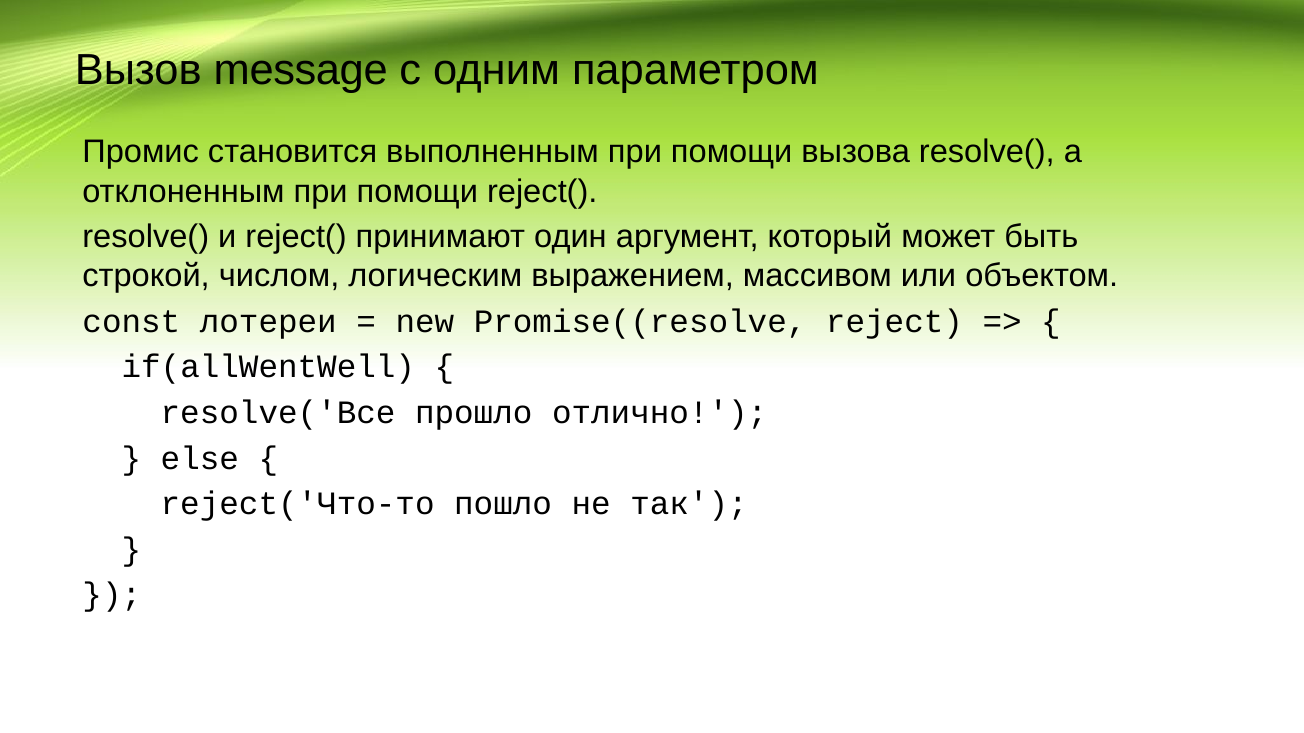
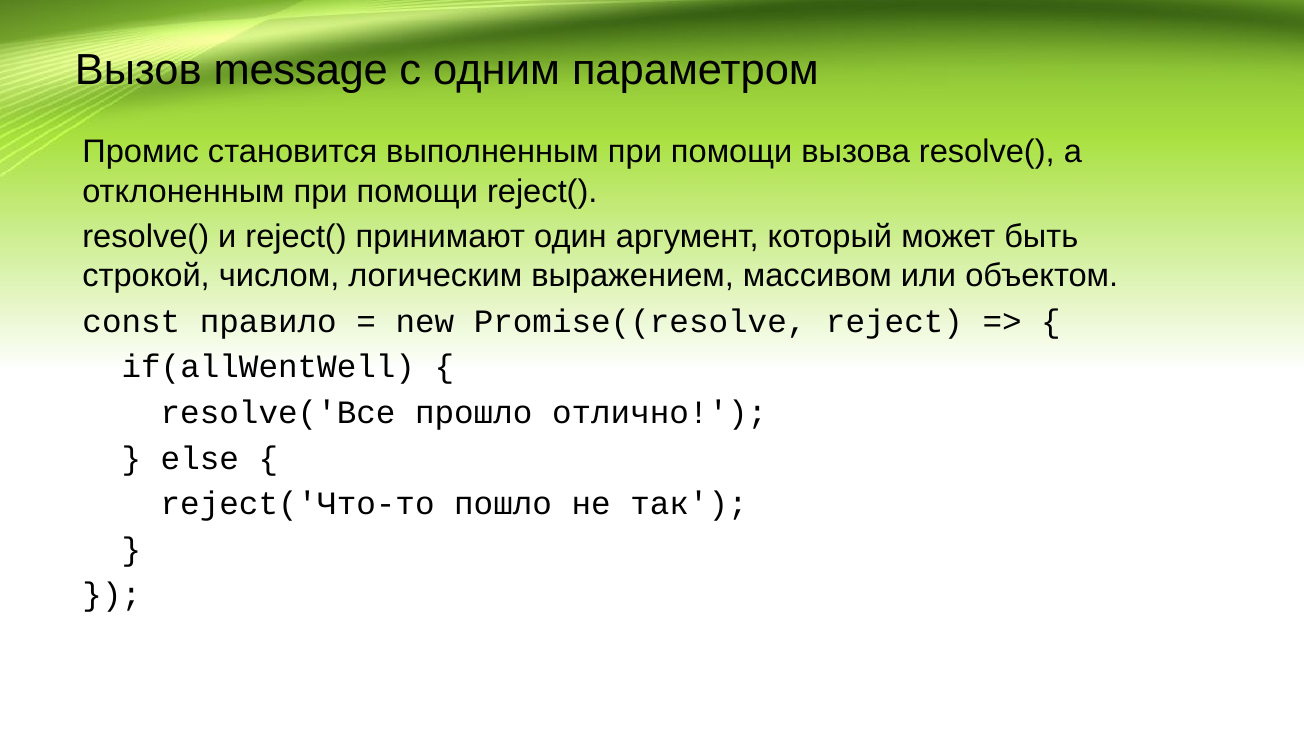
лотереи: лотереи -> правило (268, 322)
